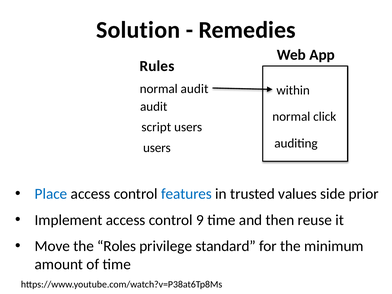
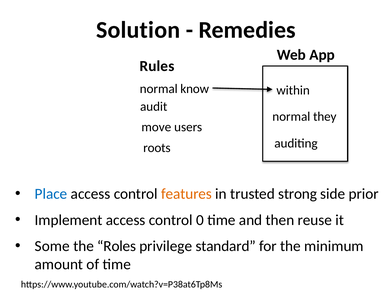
normal audit: audit -> know (195, 89)
click: click -> they (325, 117)
script: script -> move (156, 127)
users: users -> roots (157, 148)
features colour: blue -> orange (187, 194)
values: values -> strong (298, 194)
9: 9 -> 0 (200, 220)
Move: Move -> Some (52, 246)
